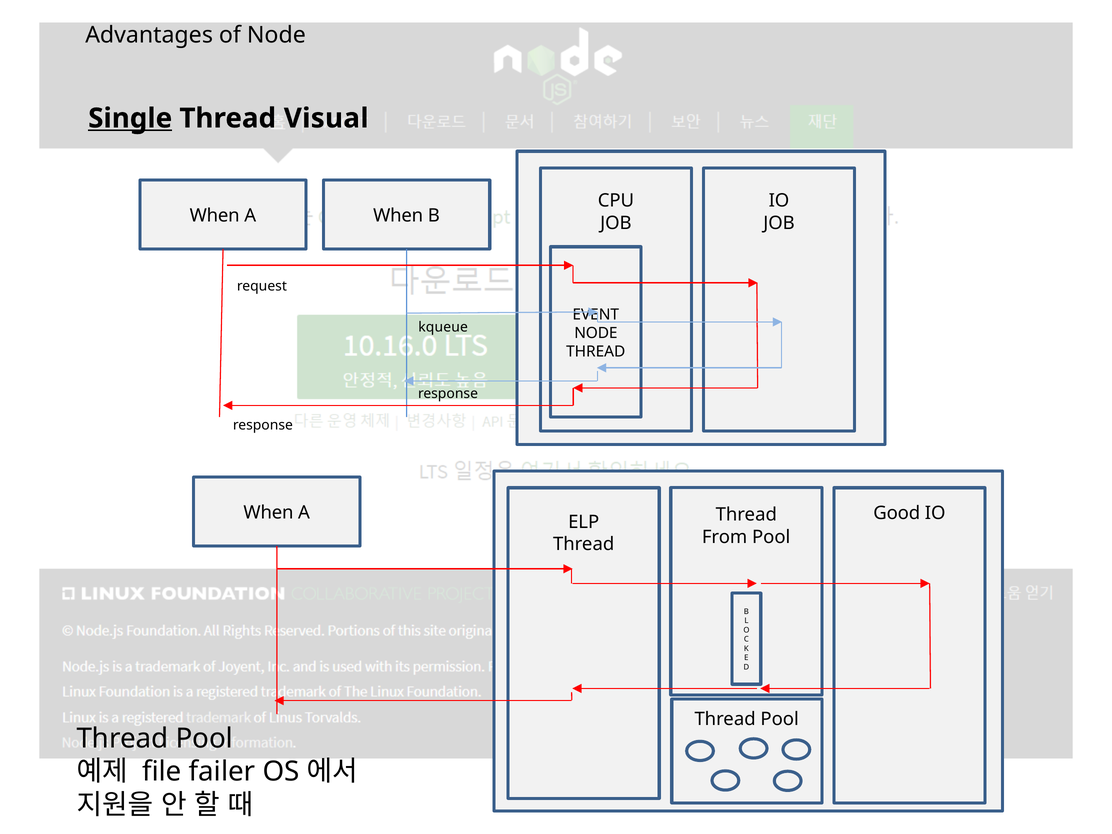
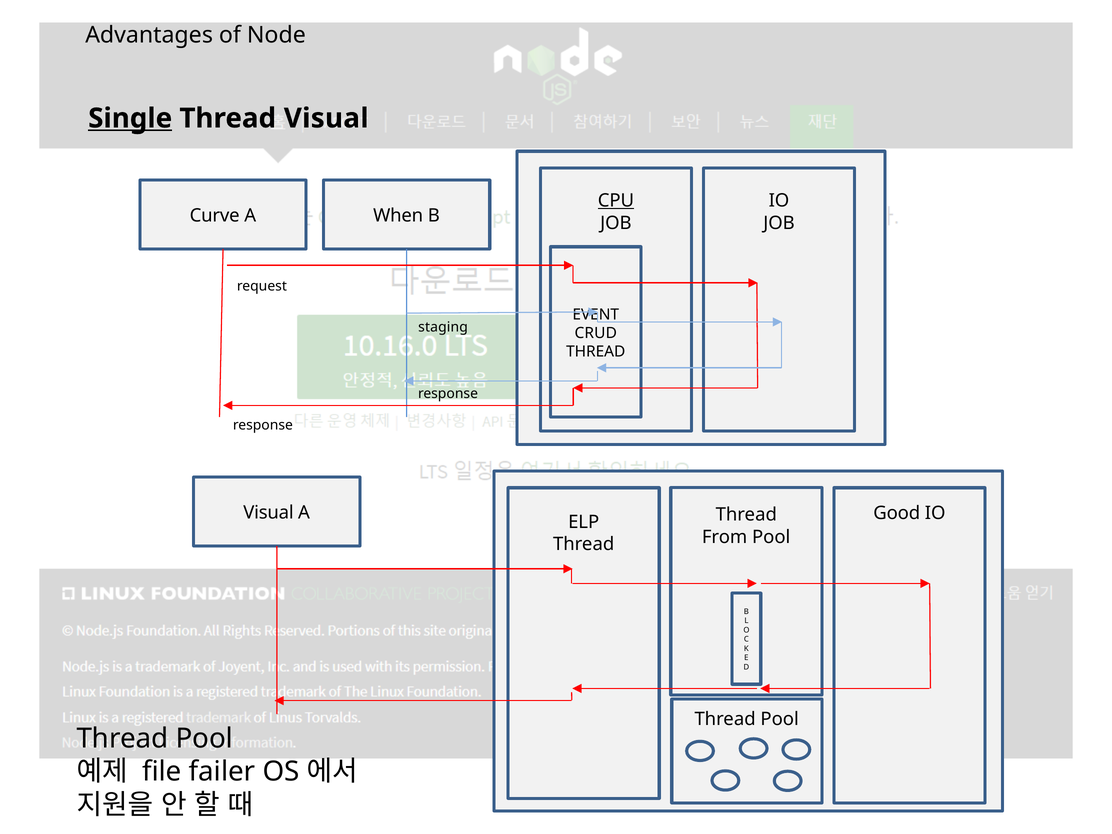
CPU underline: none -> present (616, 201)
When: When -> Curve (215, 216)
kqueue: kqueue -> staging (443, 327)
NODE: NODE -> CRUD (596, 333)
When: When -> Visual (268, 513)
